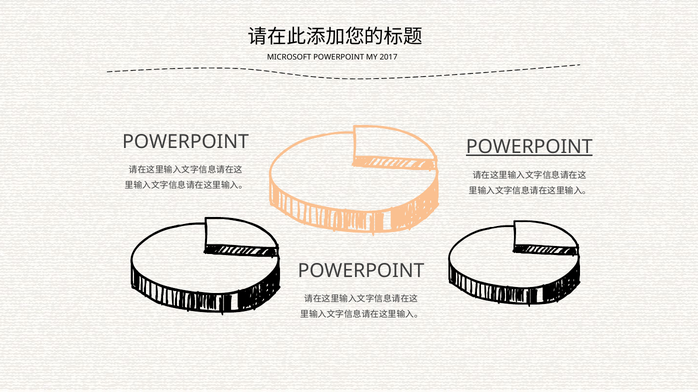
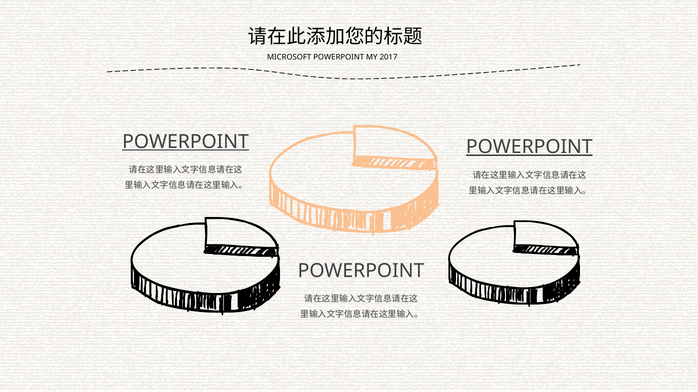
POWERPOINT underline: none -> present (186, 142)
